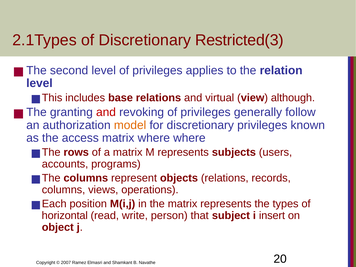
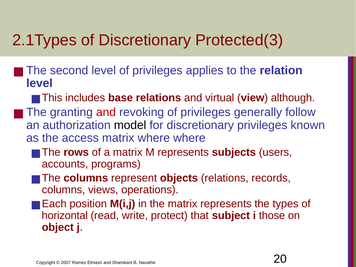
Restricted(3: Restricted(3 -> Protected(3 (239, 40)
model colour: orange -> black (130, 125)
person: person -> protect (169, 215)
insert: insert -> those (272, 215)
